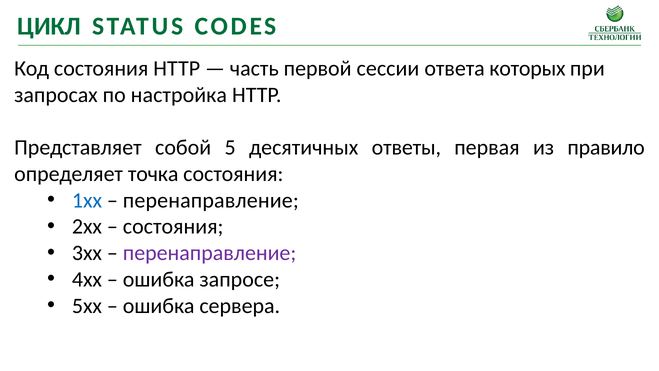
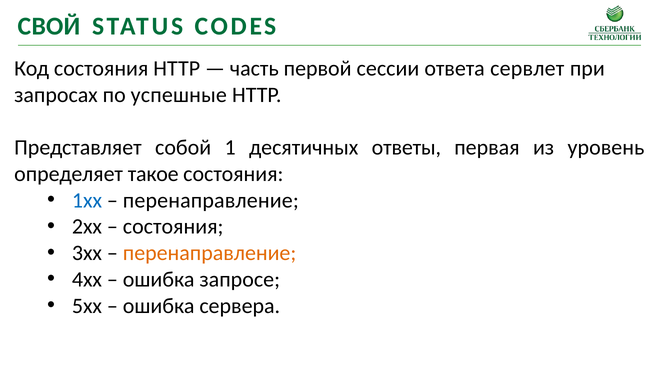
ЦИКЛ: ЦИКЛ -> СВОЙ (49, 26)
которых: которых -> сервлет (527, 68)
настройка: настройка -> успешные (179, 95)
5: 5 -> 1 (230, 147)
правило: правило -> уровень (606, 147)
точка: точка -> такое (153, 174)
перенаправление colour: purple -> orange (210, 253)
